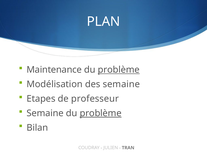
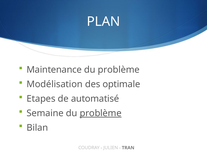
problème underline: present -> none (119, 70)
des semaine: semaine -> optimale (121, 84)
professeur: professeur -> automatisé (95, 99)
